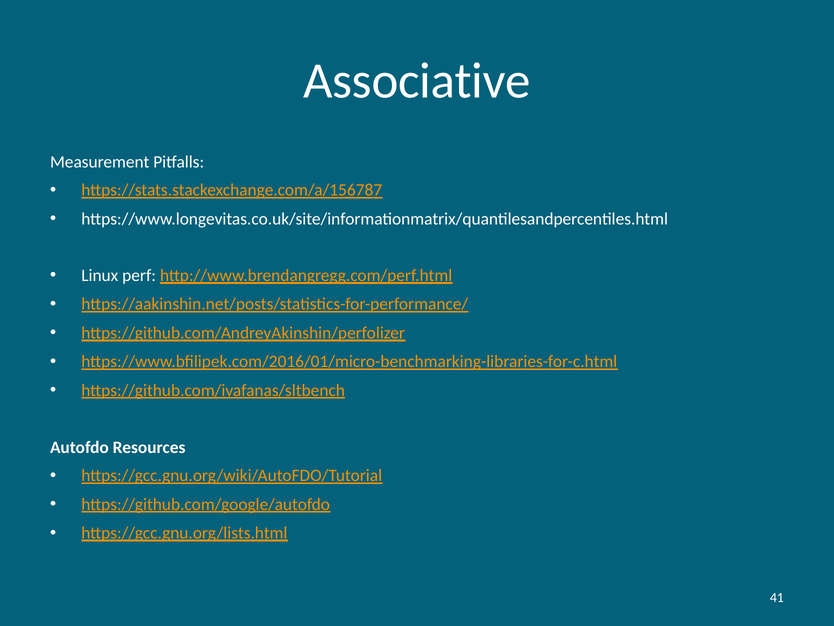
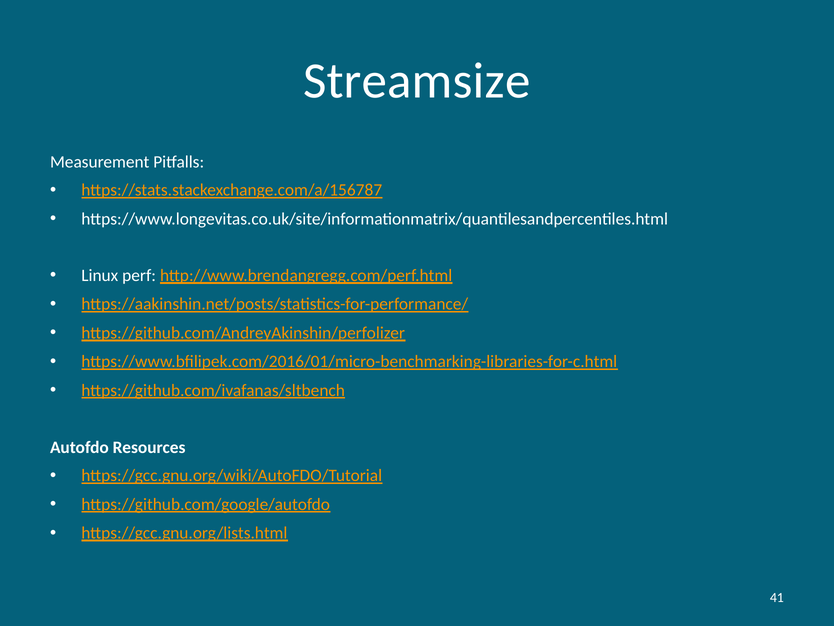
Associative: Associative -> Streamsize (417, 81)
